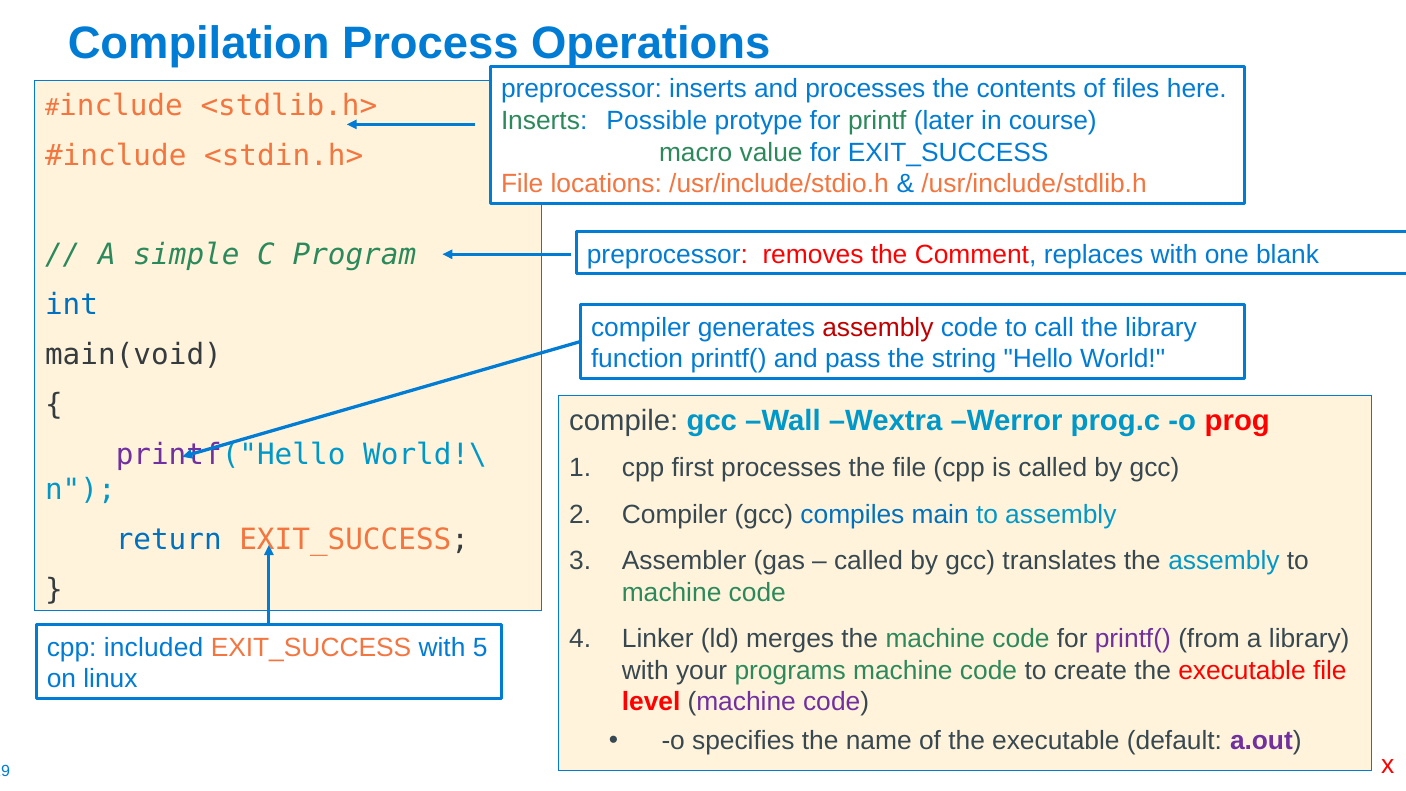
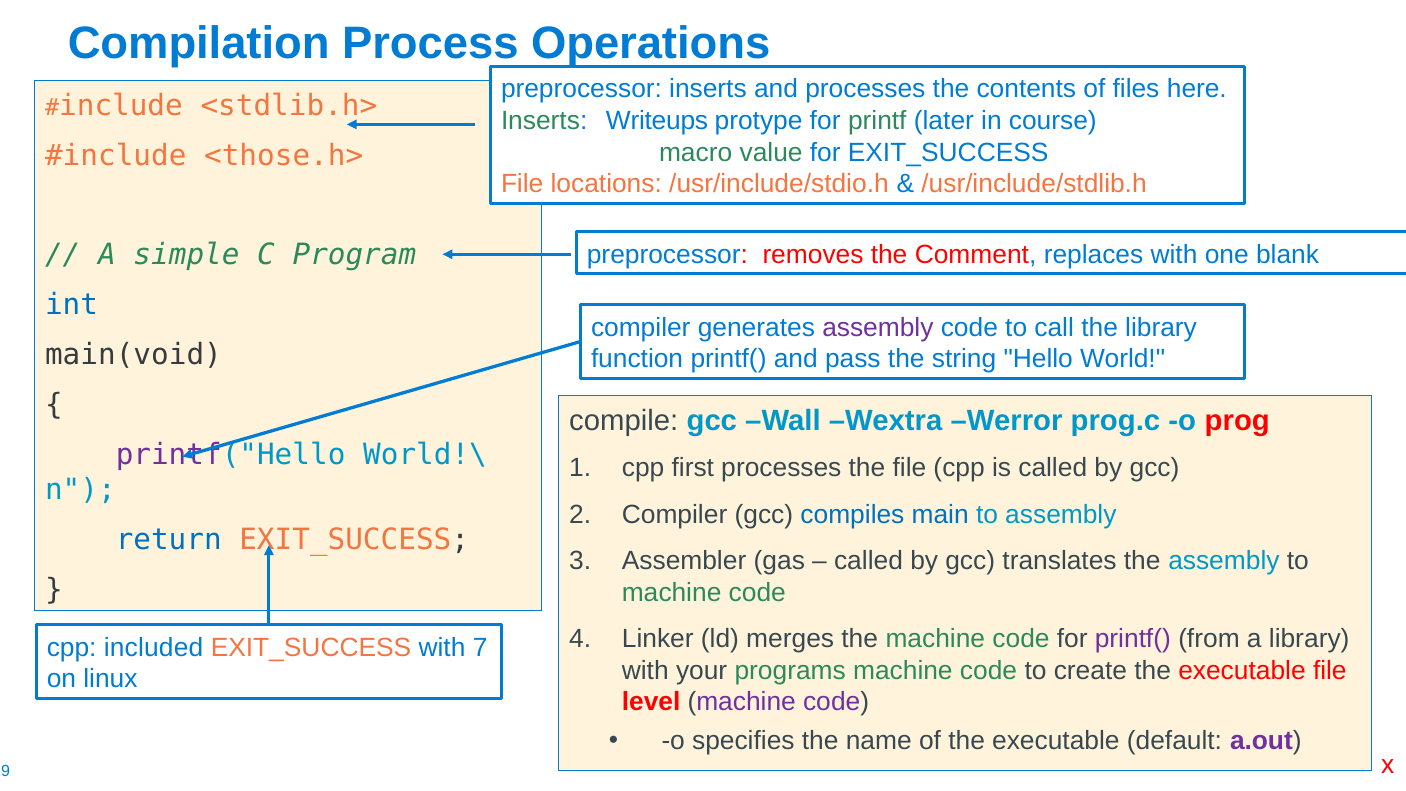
Possible: Possible -> Writeups (657, 121)
<stdin.h>: <stdin.h> -> <those.h> (284, 156)
assembly colour: red -> purple (878, 327)
5: 5 -> 7 (480, 647)
